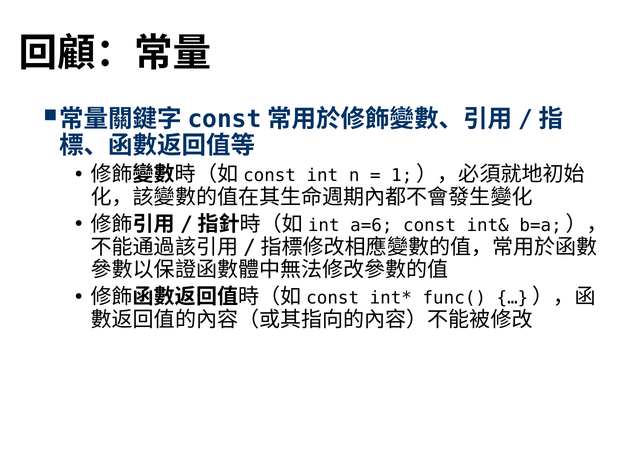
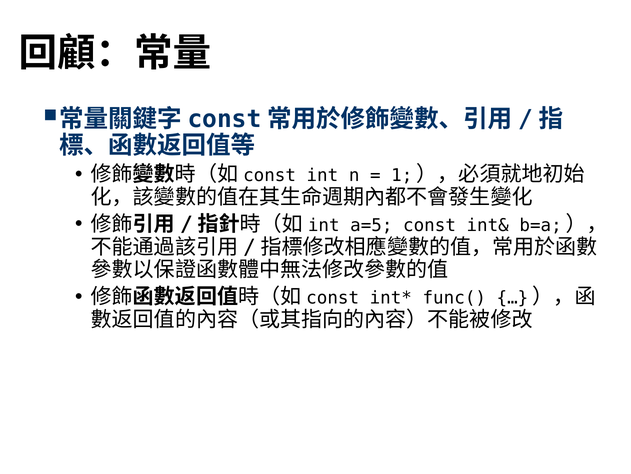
a=6: a=6 -> a=5 (371, 225)
